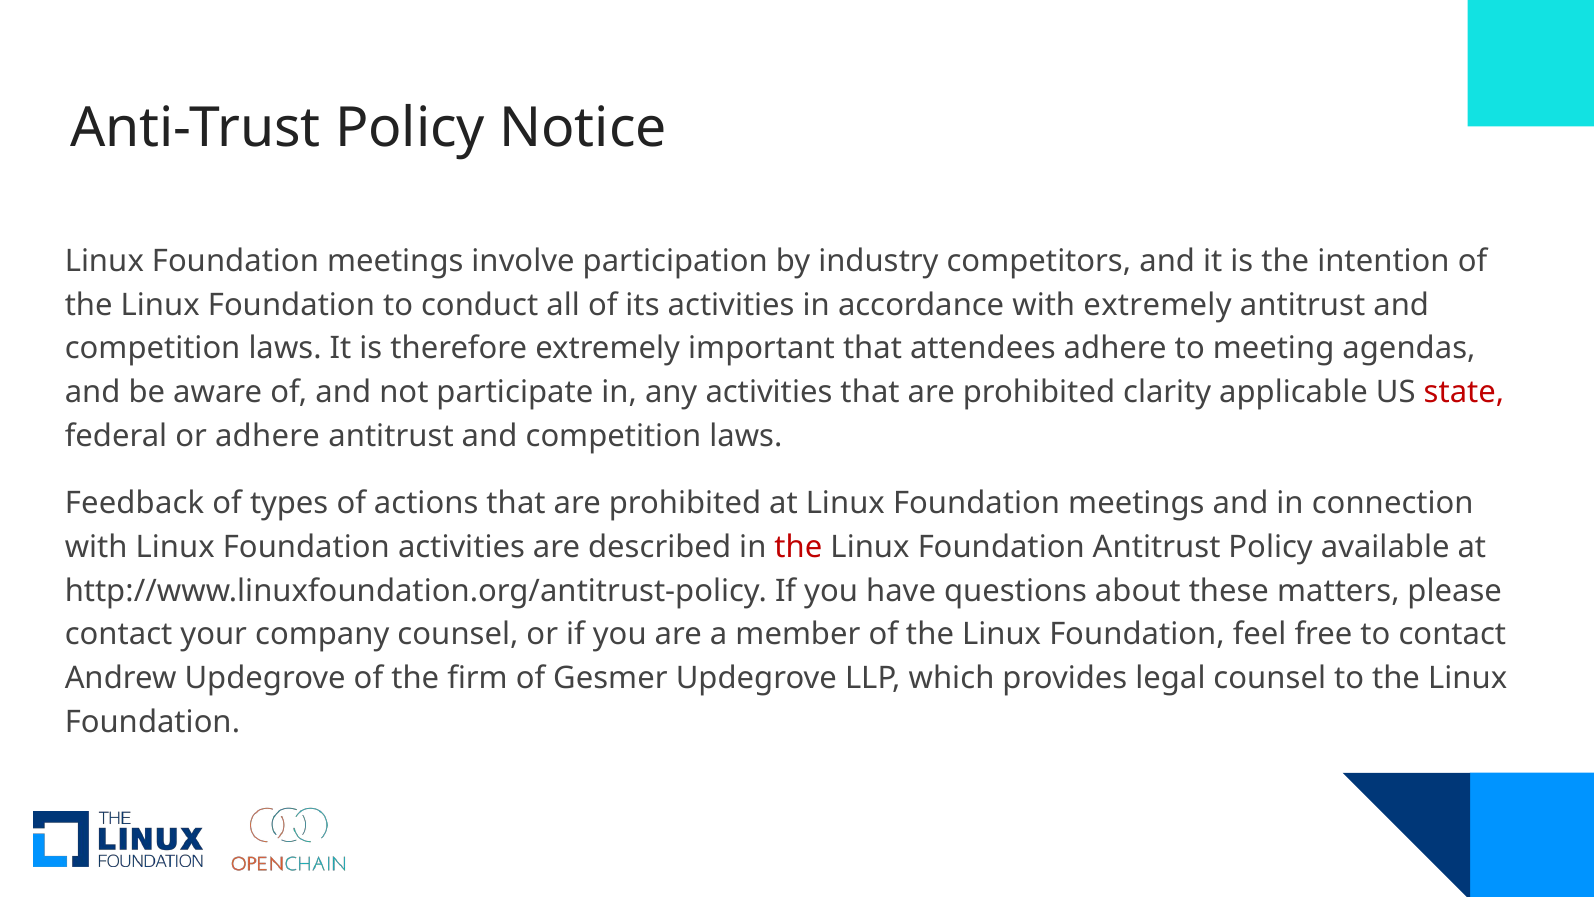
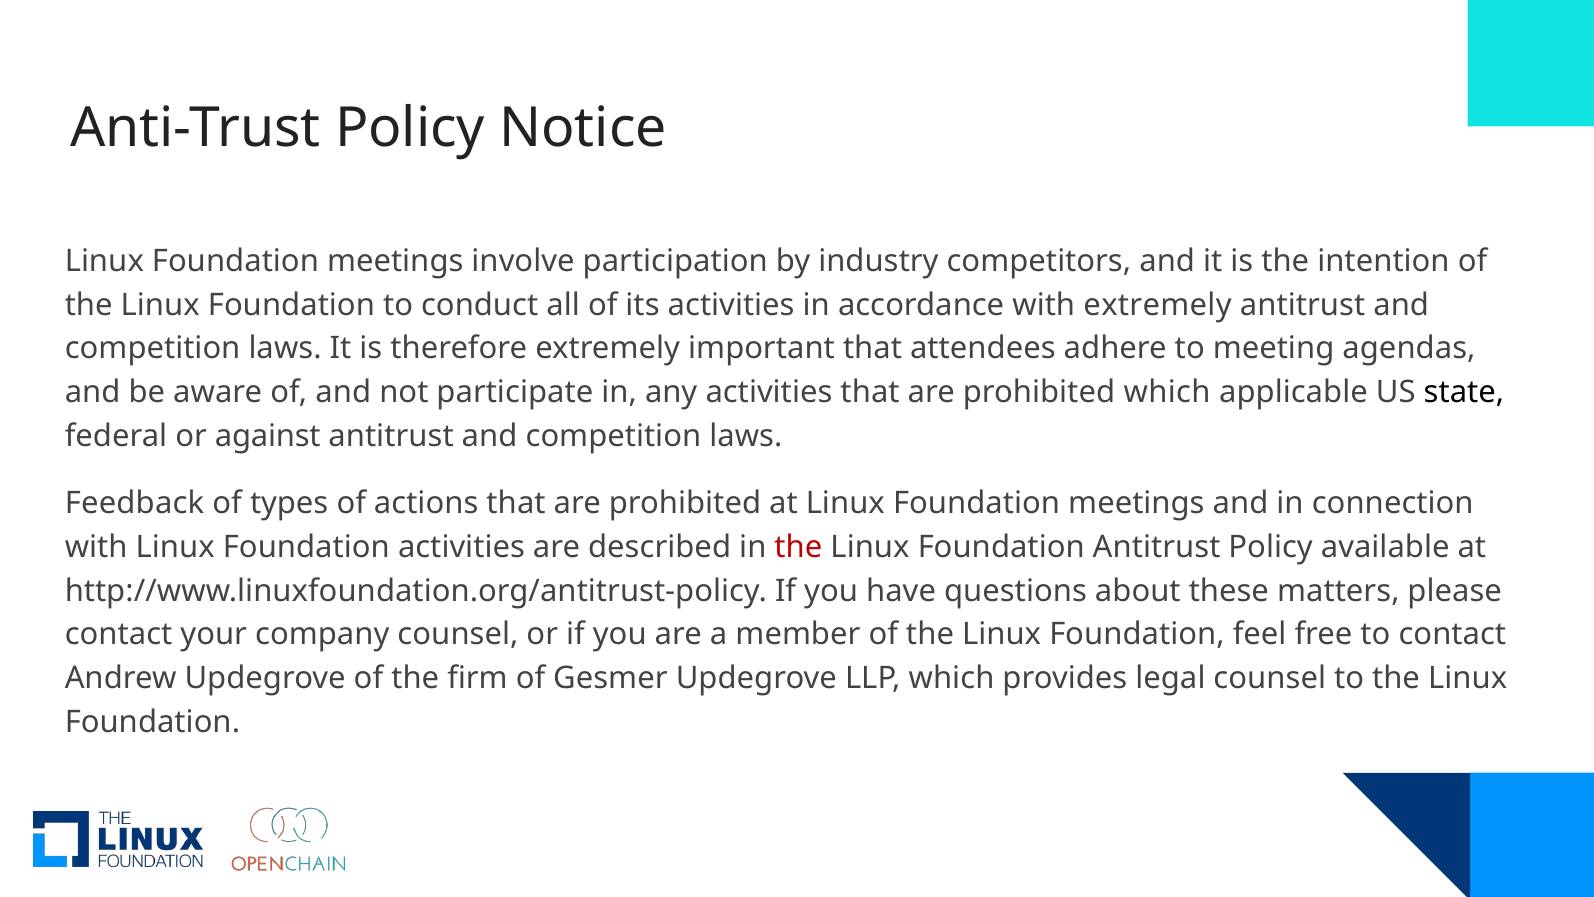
prohibited clarity: clarity -> which (1167, 392)
state colour: red -> black (1464, 392)
or adhere: adhere -> against (268, 436)
